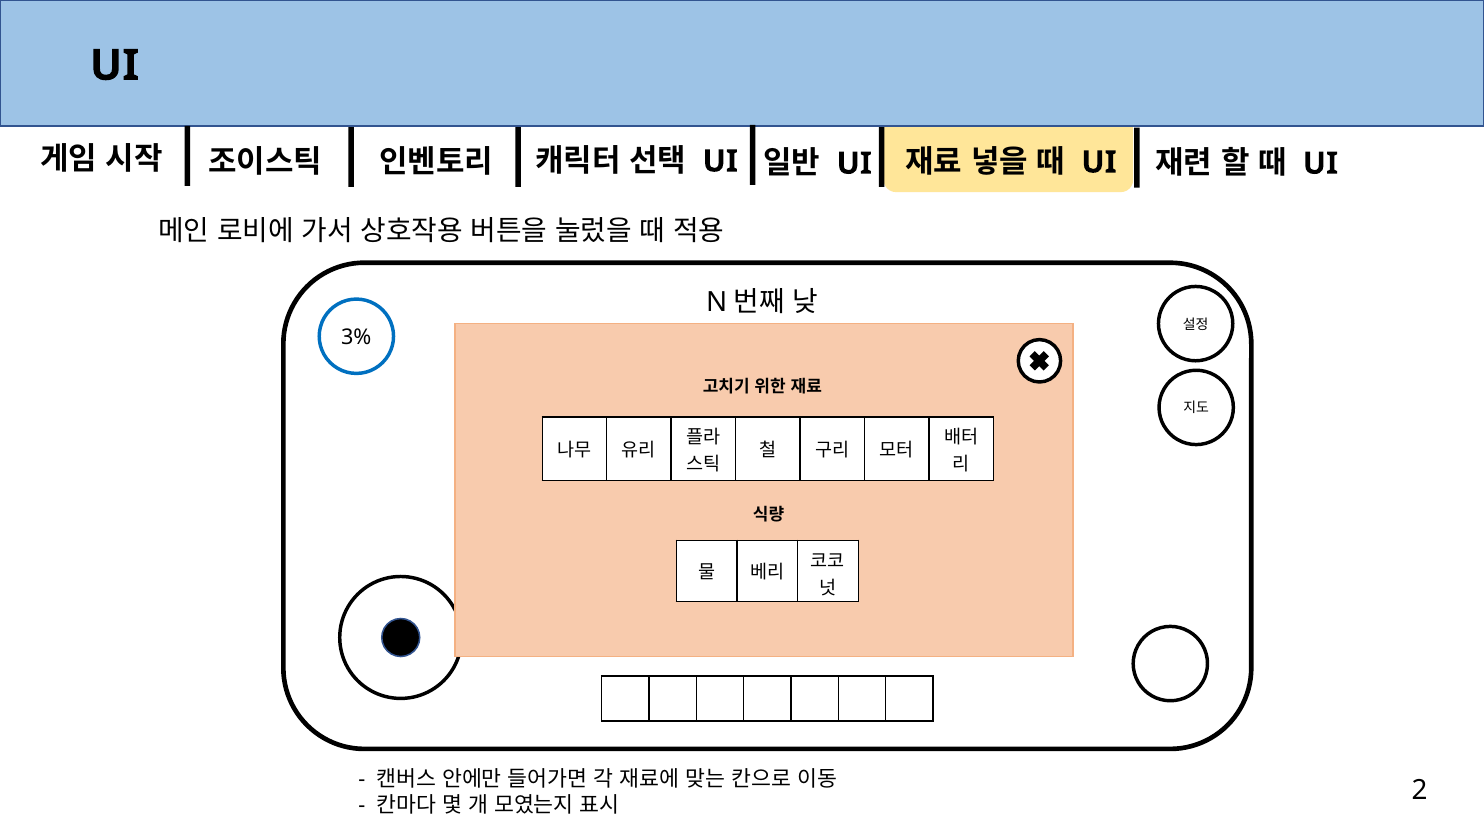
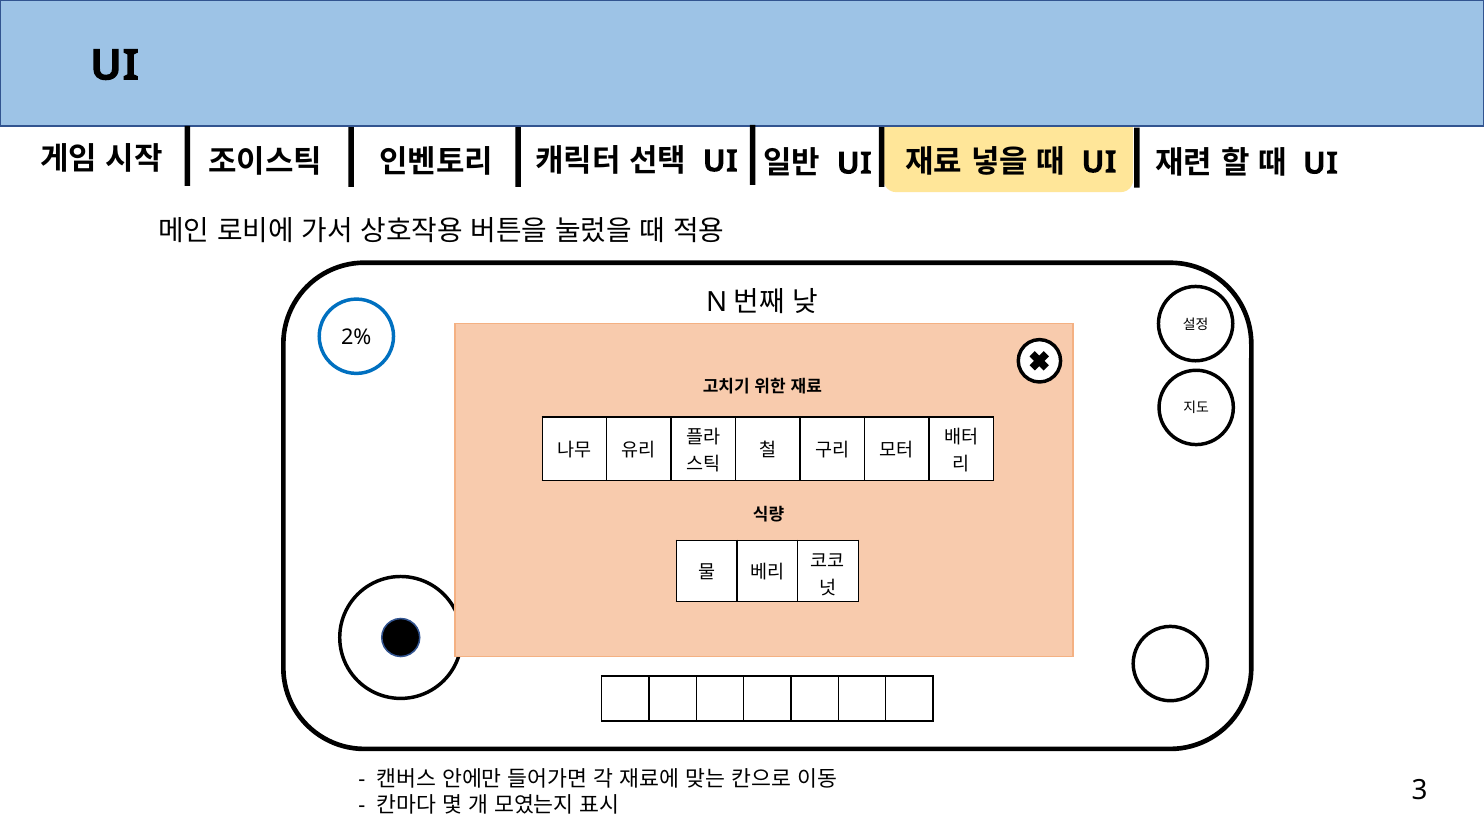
3%: 3% -> 2% (356, 337)
2: 2 -> 3 (1420, 790)
